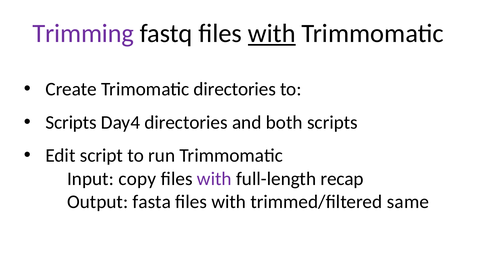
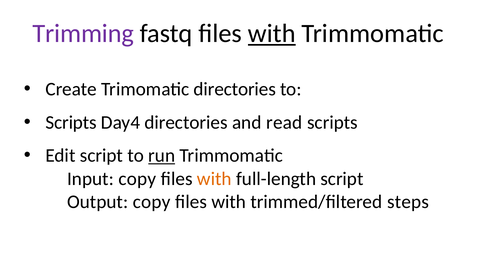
both: both -> read (284, 123)
run underline: none -> present (162, 156)
with colour: purple -> orange (214, 179)
full-length recap: recap -> script (342, 179)
Output fasta: fasta -> copy (152, 202)
same: same -> steps (408, 202)
